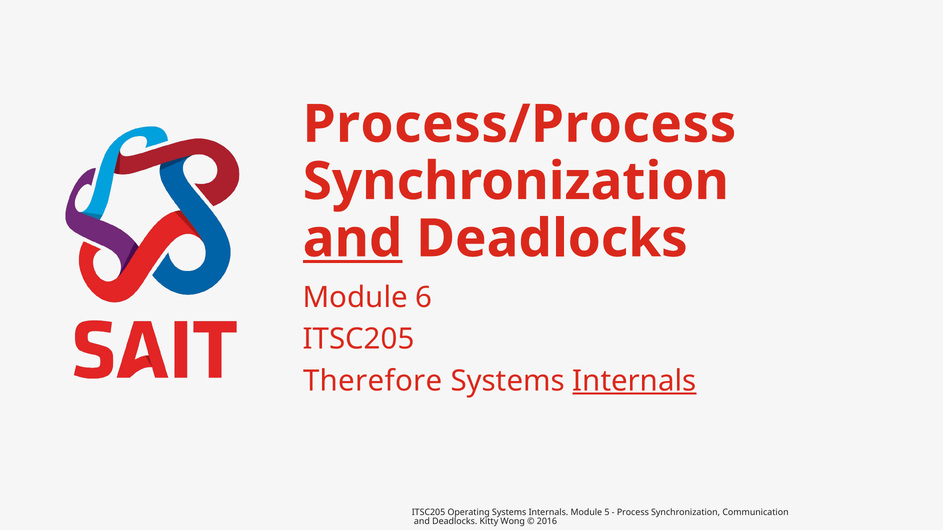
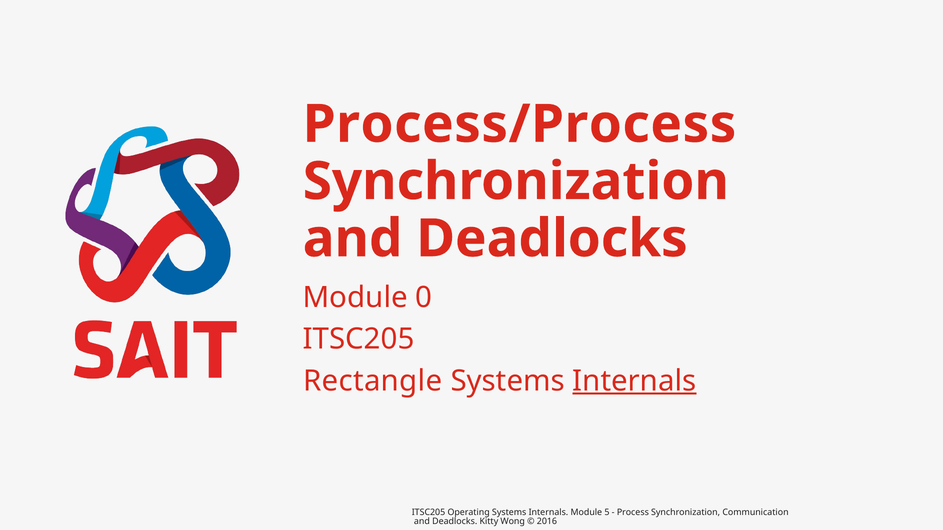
and underline: present -> none (353, 239)
6: 6 -> 0 (424, 298)
Therefore: Therefore -> Rectangle (373, 381)
